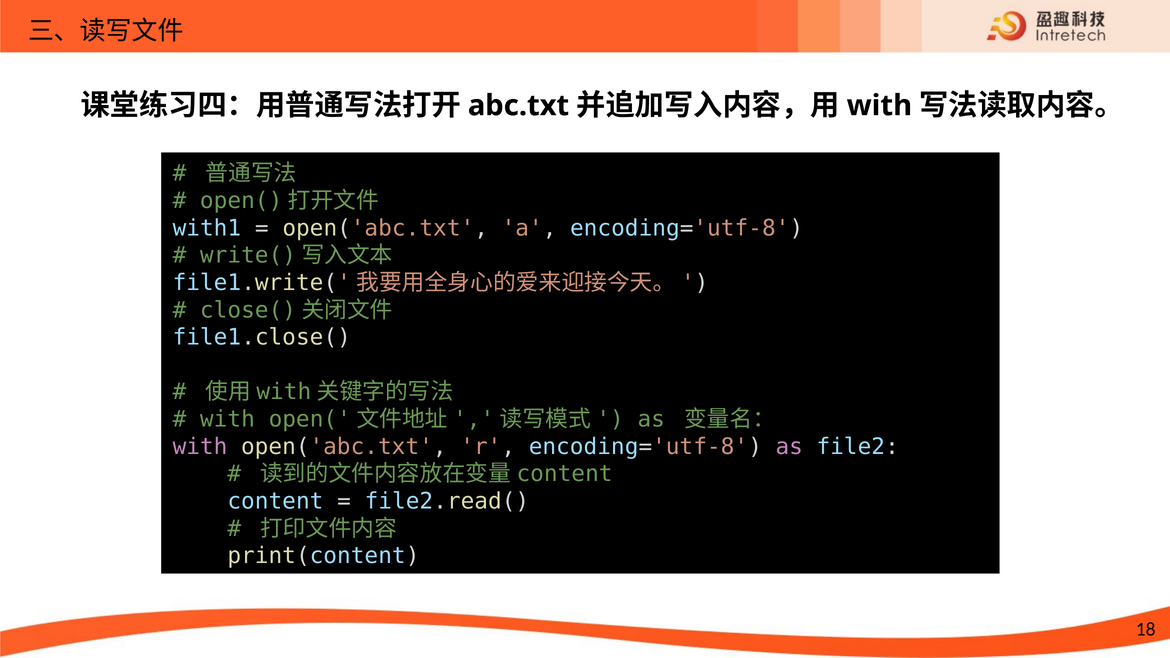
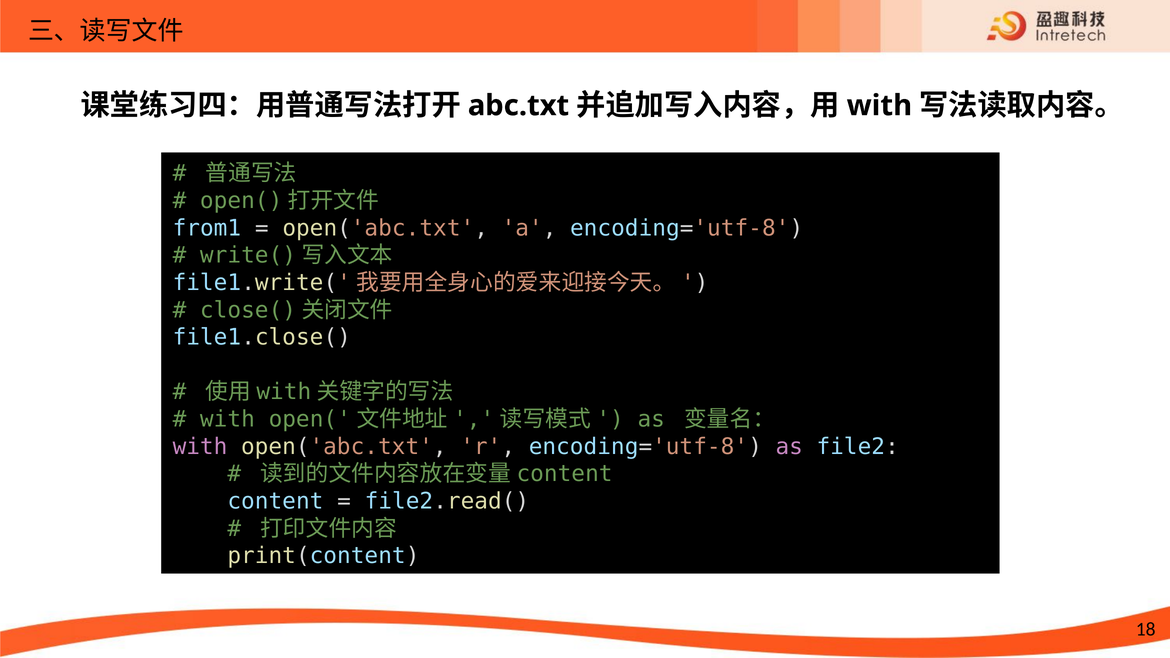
with1: with1 -> from1 (207, 228)
